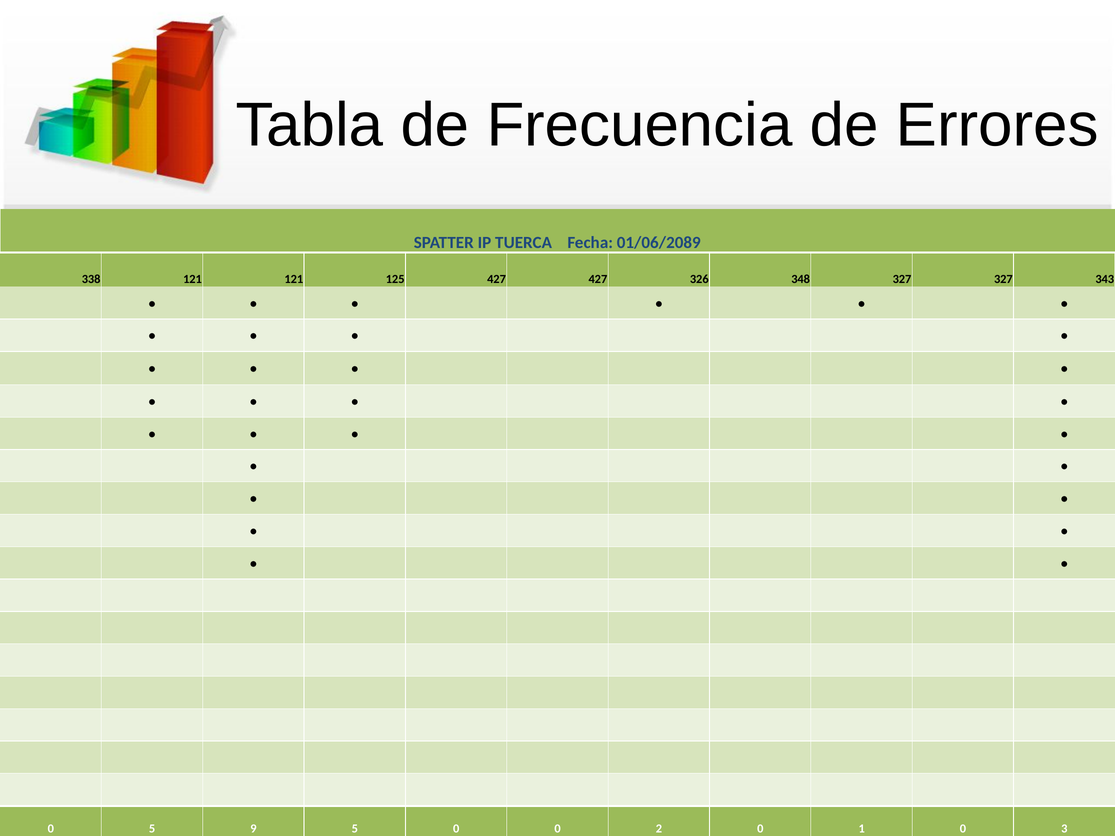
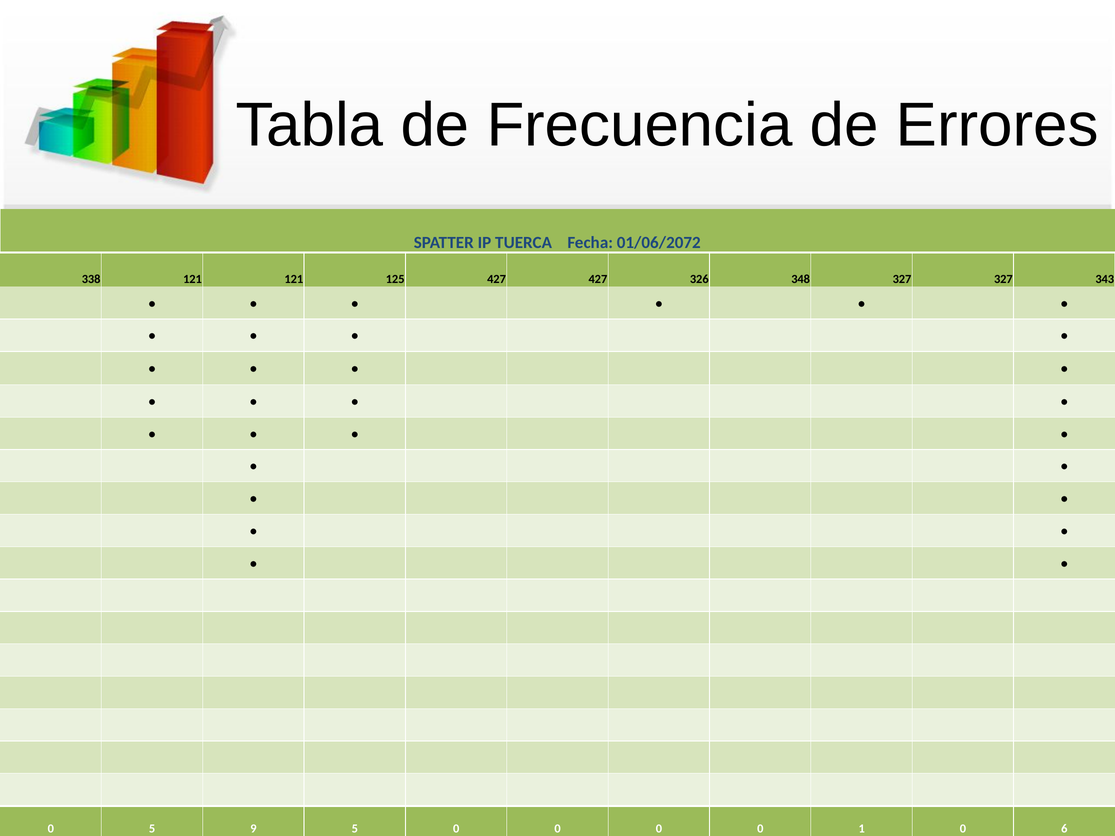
01/06/2089: 01/06/2089 -> 01/06/2072 (659, 242)
5 0 0 2: 2 -> 0 (659, 829)
3: 3 -> 6 (1064, 829)
